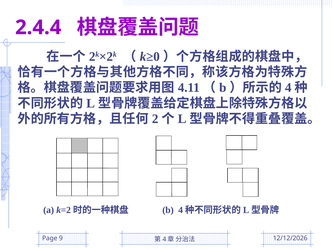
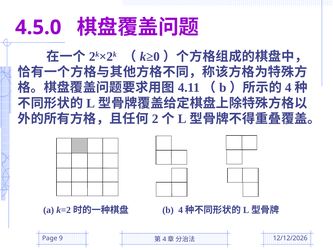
2.4.4: 2.4.4 -> 4.5.0 (38, 27)
